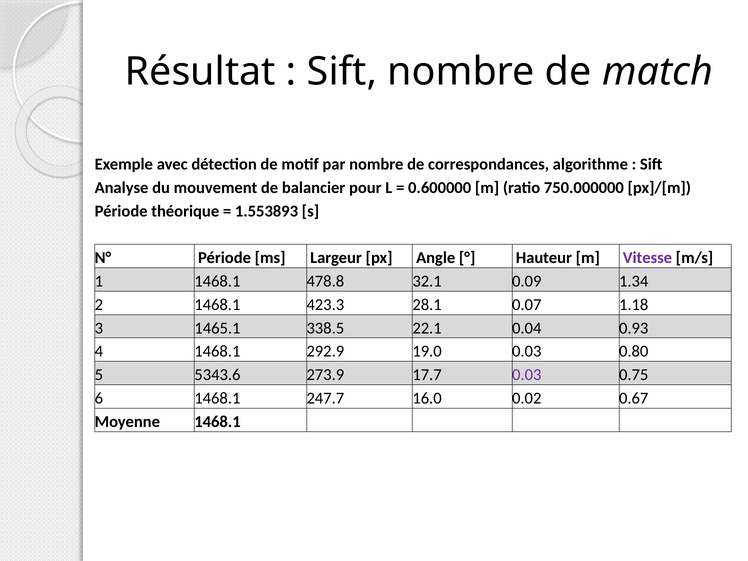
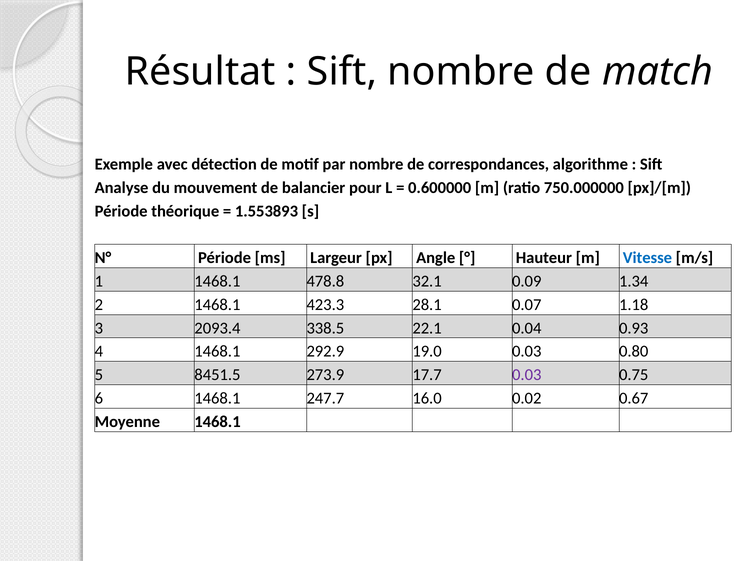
Vitesse colour: purple -> blue (647, 258)
1465.1: 1465.1 -> 2093.4 (217, 328)
5343.6: 5343.6 -> 8451.5 (217, 375)
